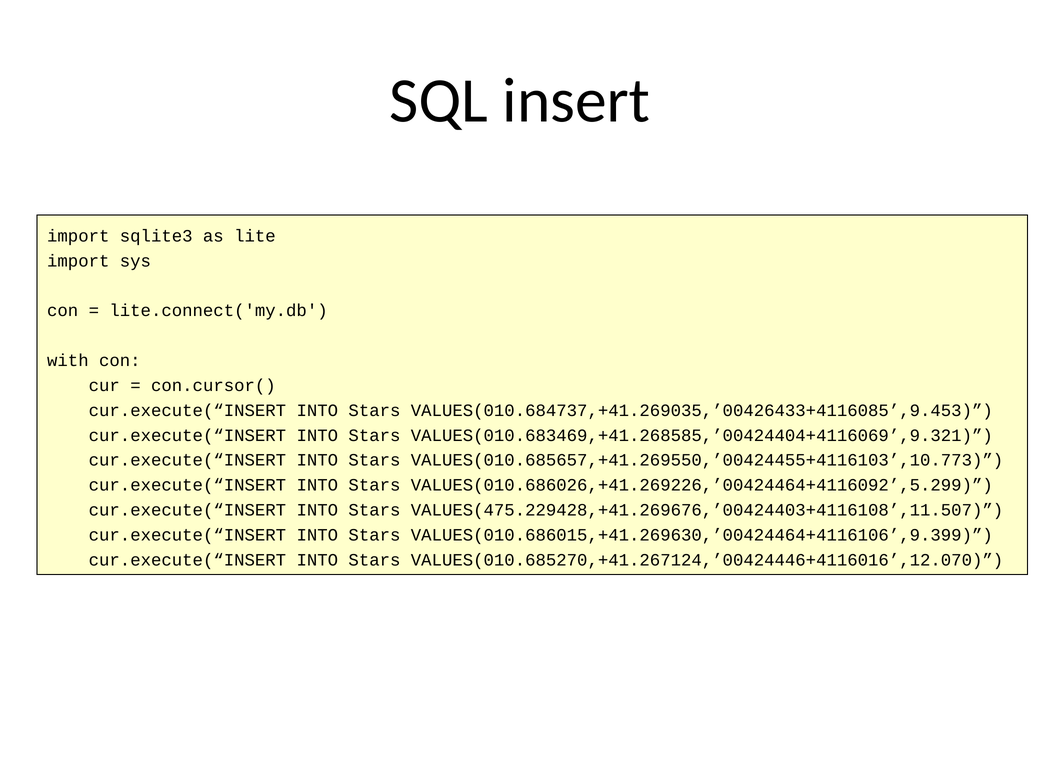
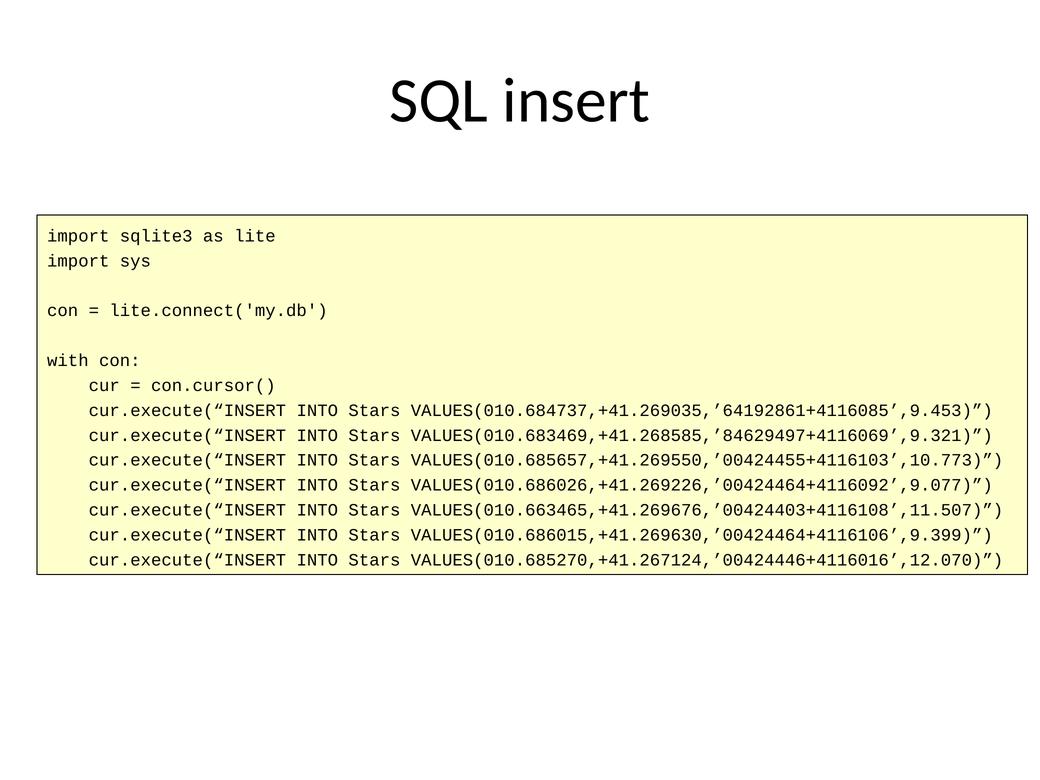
VALUES(010.684737,+41.269035,’00426433+4116085’,9.453: VALUES(010.684737,+41.269035,’00426433+4116085’,9.453 -> VALUES(010.684737,+41.269035,’64192861+4116085’,9.453 (702, 410)
VALUES(010.683469,+41.268585,’00424404+4116069’,9.321: VALUES(010.683469,+41.268585,’00424404+4116069’,9.321 -> VALUES(010.683469,+41.268585,’84629497+4116069’,9.321 (702, 435)
VALUES(010.686026,+41.269226,’00424464+4116092’,5.299: VALUES(010.686026,+41.269226,’00424464+4116092’,5.299 -> VALUES(010.686026,+41.269226,’00424464+4116092’,9.077 (702, 485)
VALUES(475.229428,+41.269676,’00424403+4116108’,11.507: VALUES(475.229428,+41.269676,’00424403+4116108’,11.507 -> VALUES(010.663465,+41.269676,’00424403+4116108’,11.507 (707, 510)
